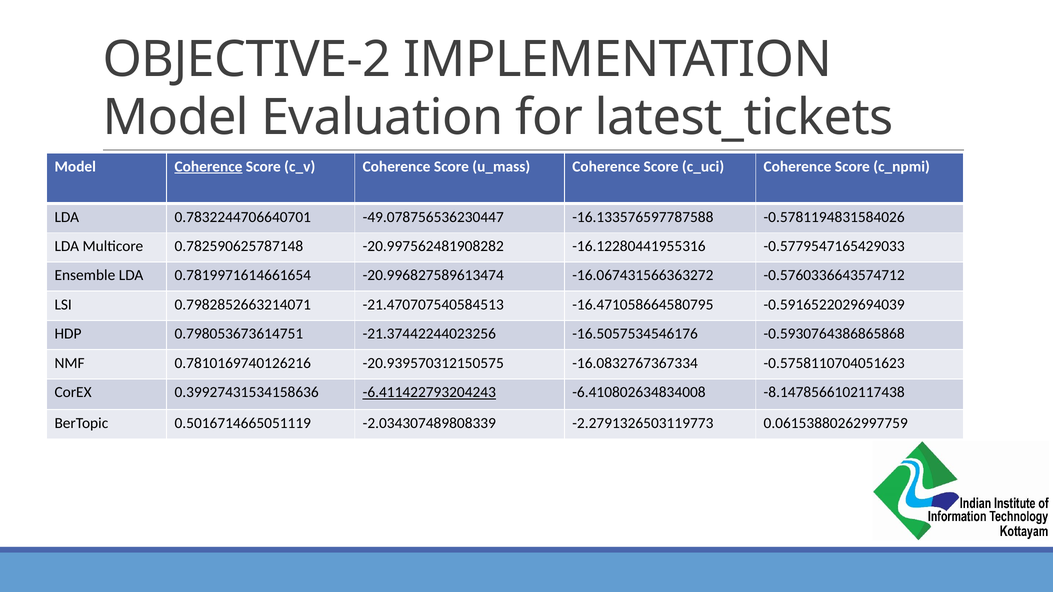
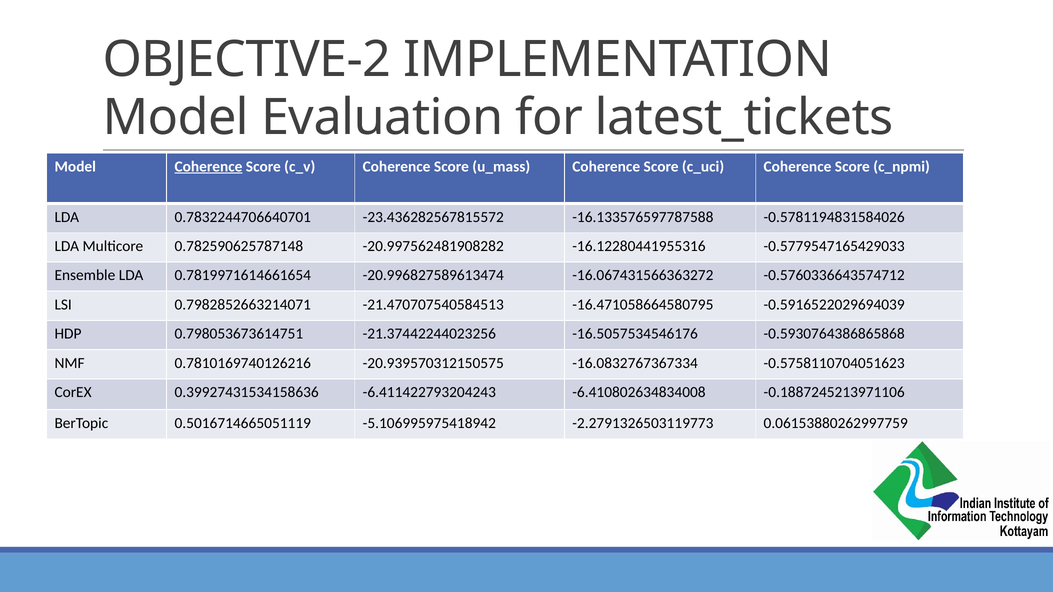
-49.078756536230447: -49.078756536230447 -> -23.436282567815572 (433, 217)
-6.411422793204243 underline: present -> none (429, 392)
-8.1478566102117438: -8.1478566102117438 -> -0.1887245213971106 (834, 392)
-2.034307489808339: -2.034307489808339 -> -5.106995975418942 (429, 423)
